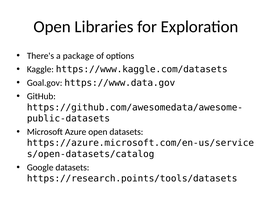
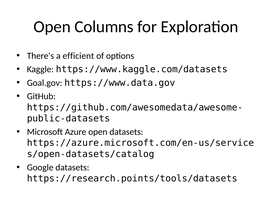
Libraries: Libraries -> Columns (104, 27)
package: package -> efficient (78, 56)
